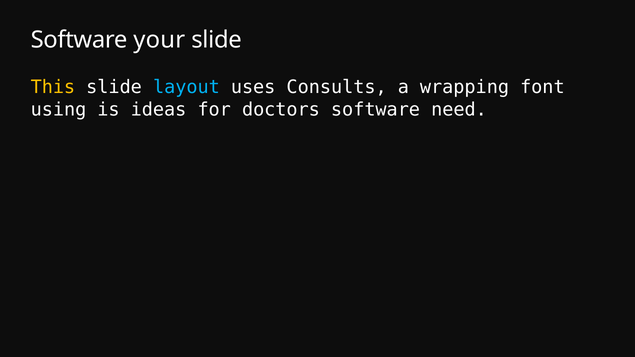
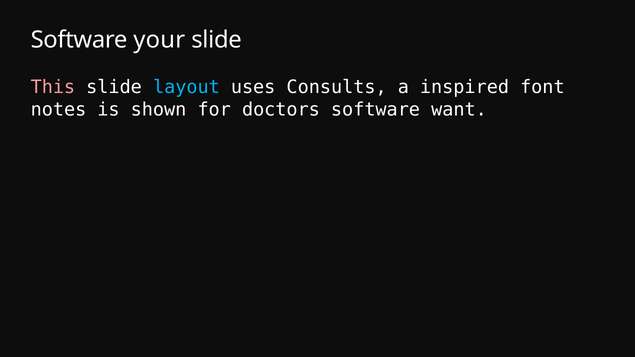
This colour: yellow -> pink (53, 87)
wrapping: wrapping -> inspired (465, 87)
using: using -> notes (58, 109)
ideas: ideas -> shown (159, 109)
need: need -> want (459, 109)
